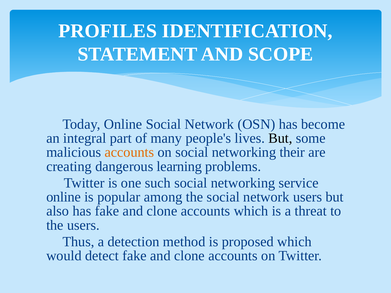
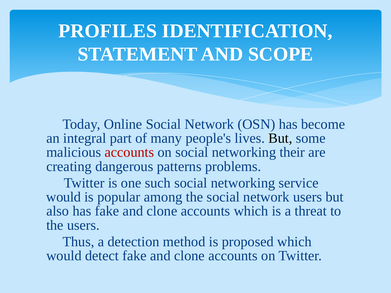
accounts colour: orange -> red (129, 152)
learning: learning -> patterns (179, 166)
online: online -> would (64, 197)
